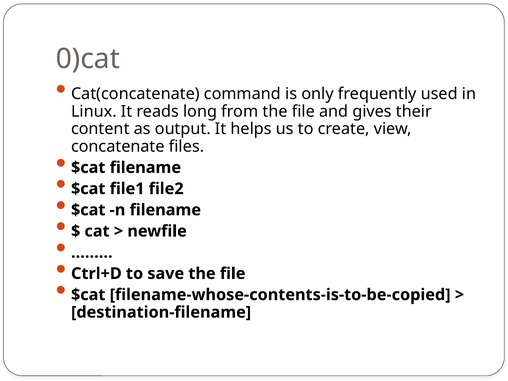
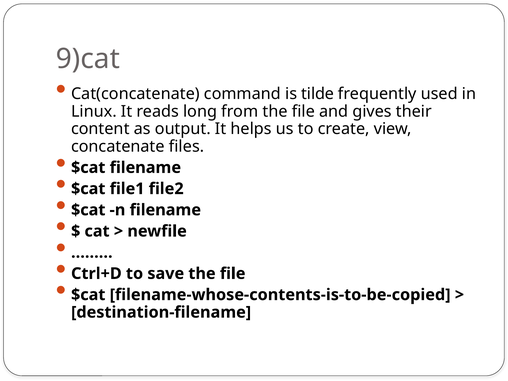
0)cat: 0)cat -> 9)cat (88, 59)
only: only -> tilde (318, 94)
